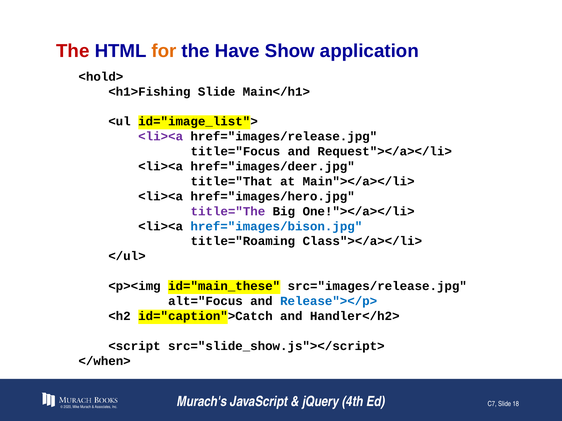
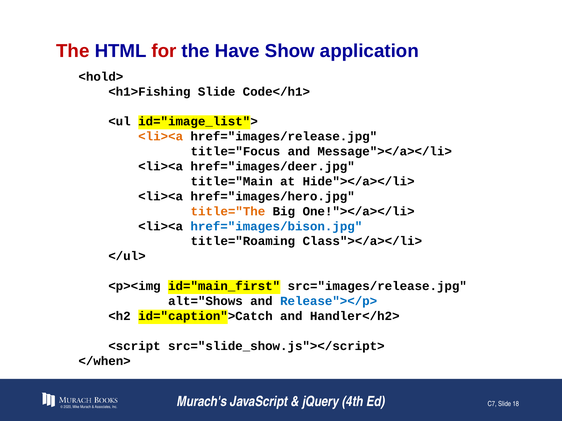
for colour: orange -> red (164, 51)
Main</h1>: Main</h1> -> Code</h1> (276, 92)
<li><a colour: purple -> orange (161, 137)
Request"></a></li>: Request"></a></li> -> Message"></a></li> (385, 152)
title="That: title="That -> title="Main (232, 182)
Main"></a></li>: Main"></a></li> -> Hide"></a></li> (359, 182)
title="The colour: purple -> orange (228, 212)
id="main_these: id="main_these -> id="main_first (224, 286)
alt="Focus: alt="Focus -> alt="Shows (205, 301)
